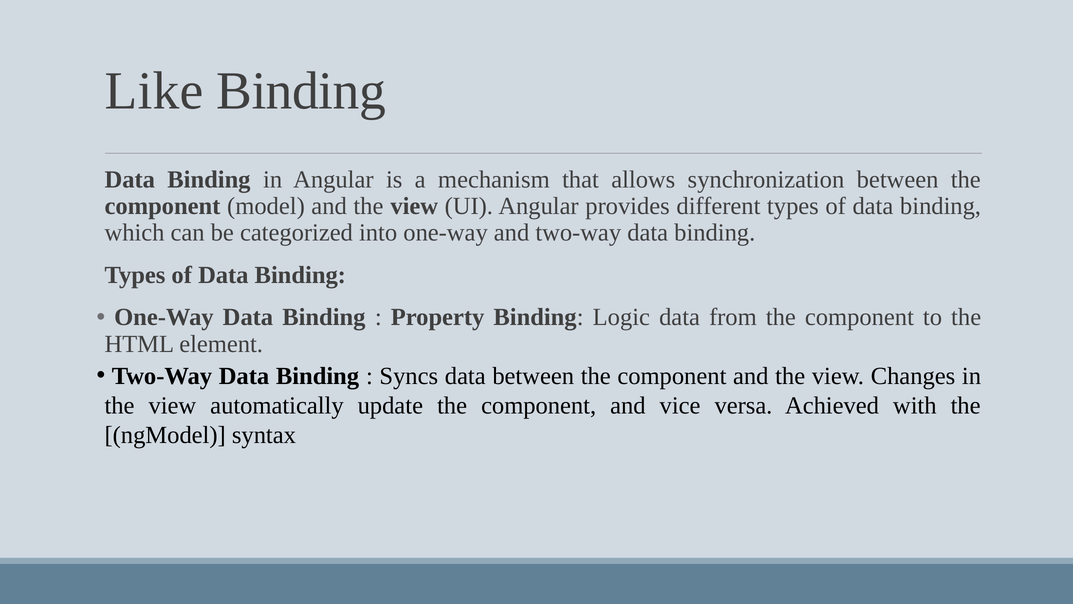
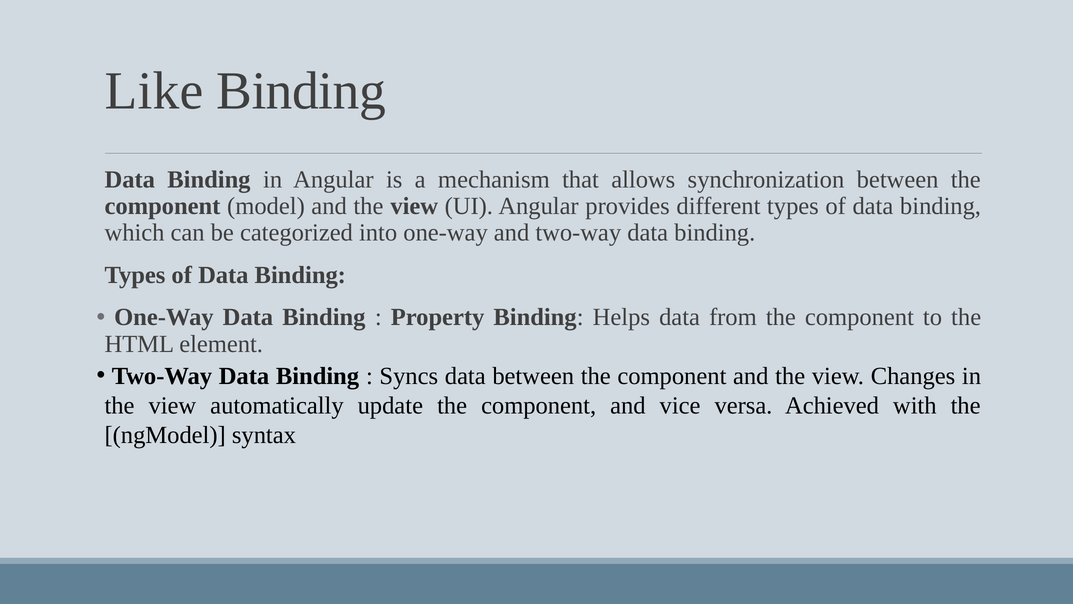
Logic: Logic -> Helps (621, 317)
